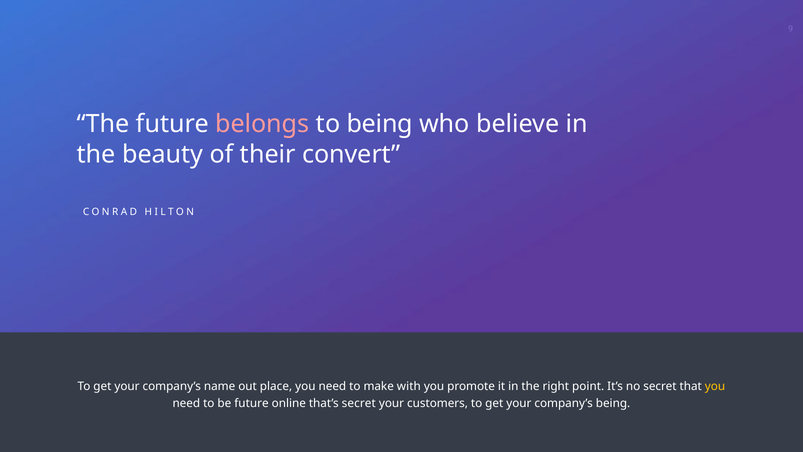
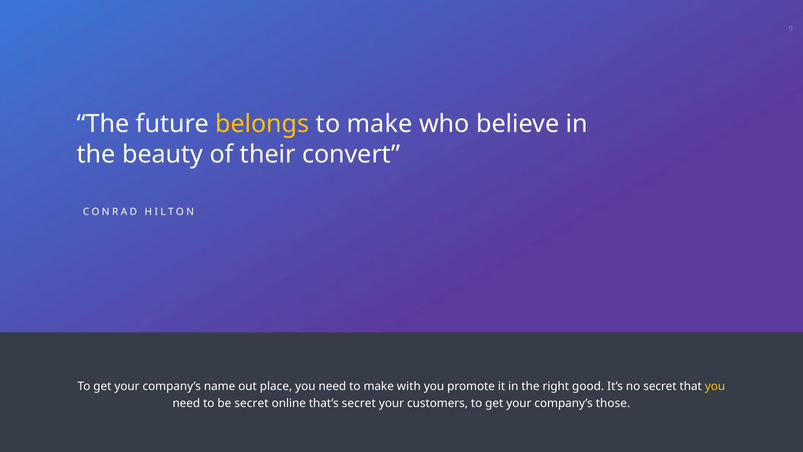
belongs colour: pink -> yellow (262, 124)
being: being -> make (380, 124)
point: point -> good (588, 386)
be future: future -> secret (251, 403)
company’s being: being -> those (613, 403)
